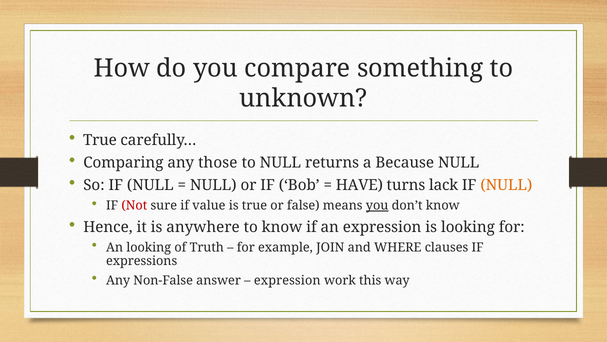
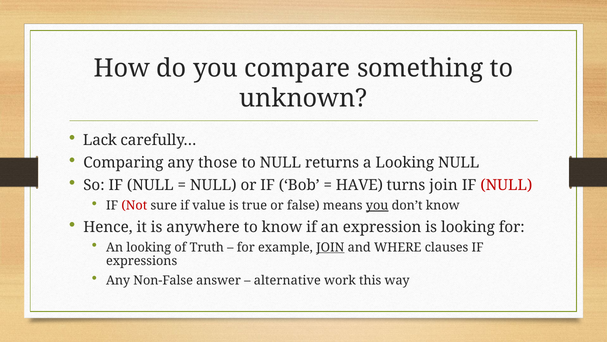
True: True -> Lack (100, 140)
a Because: Because -> Looking (405, 162)
turns lack: lack -> join (444, 185)
NULL colour: orange -> red (506, 185)
JOIN underline: none -> present (330, 247)
expression: expression -> alternative (287, 280)
